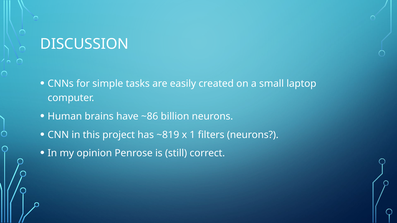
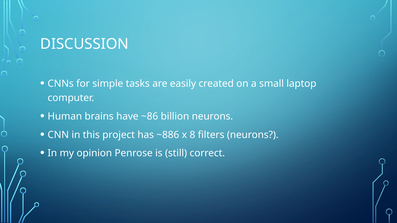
~819: ~819 -> ~886 (168, 135)
1: 1 -> 8 (192, 135)
